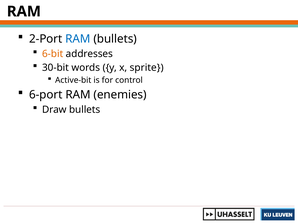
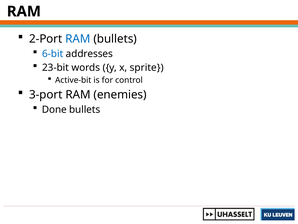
6-bit colour: orange -> blue (53, 54)
30-bit: 30-bit -> 23-bit (55, 68)
6-port: 6-port -> 3-port (46, 95)
Draw: Draw -> Done (54, 109)
